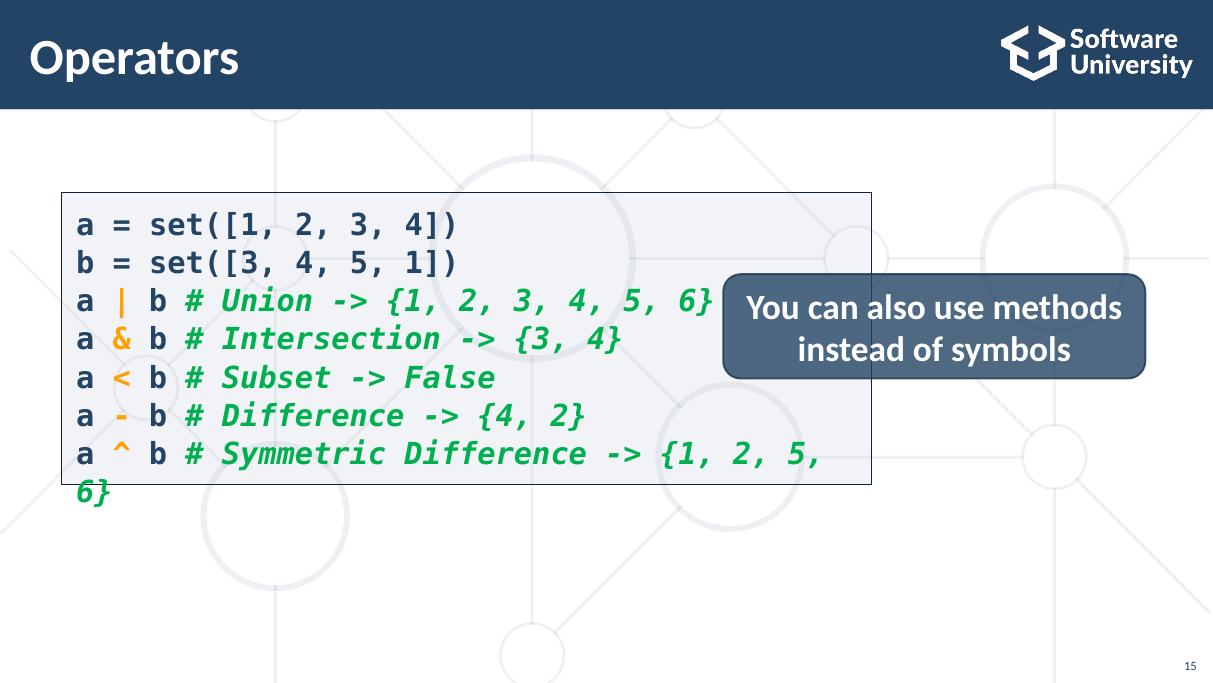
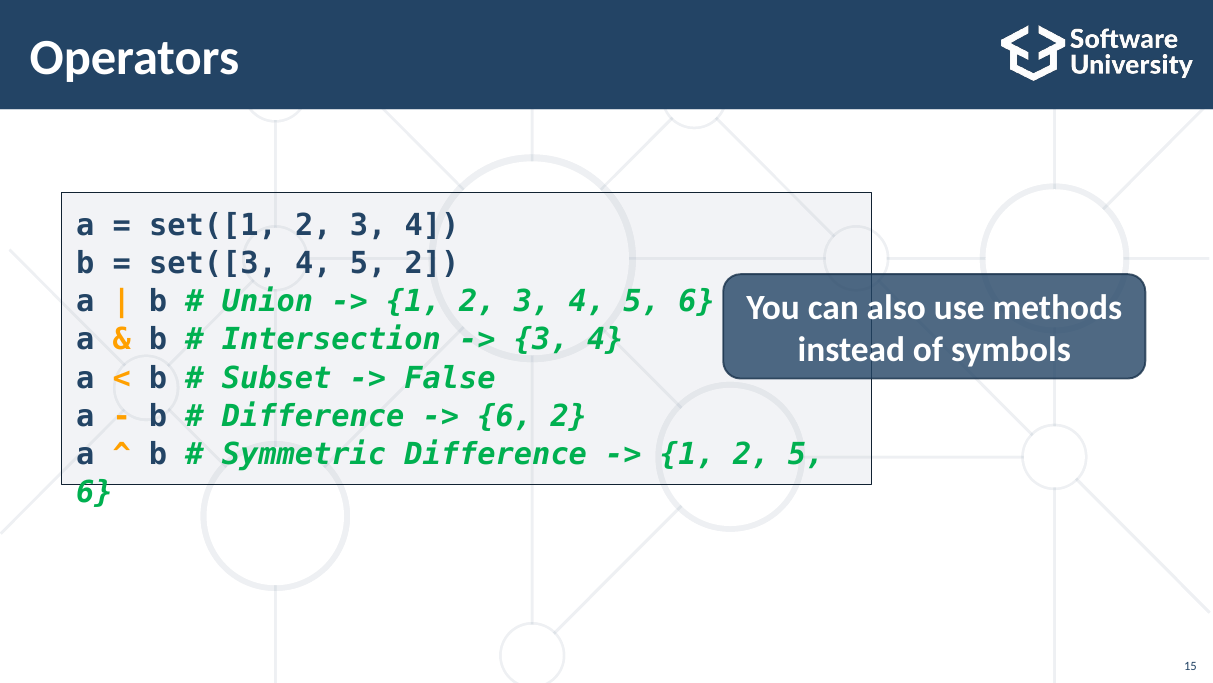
5 1: 1 -> 2 (432, 263)
4: 4 -> 6 (505, 416)
